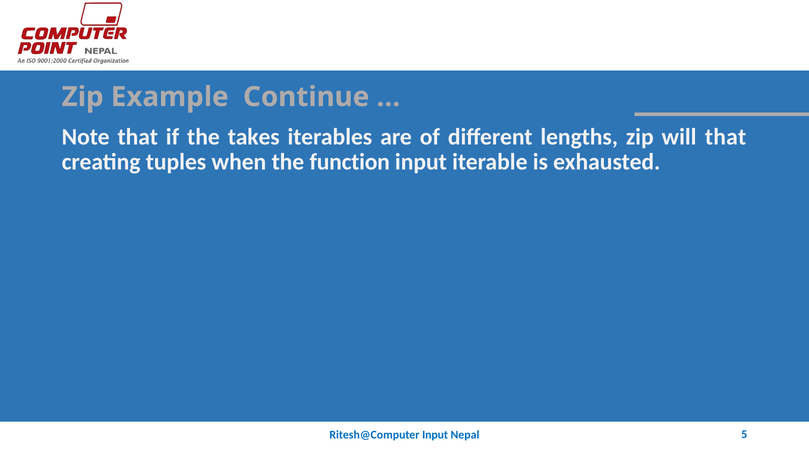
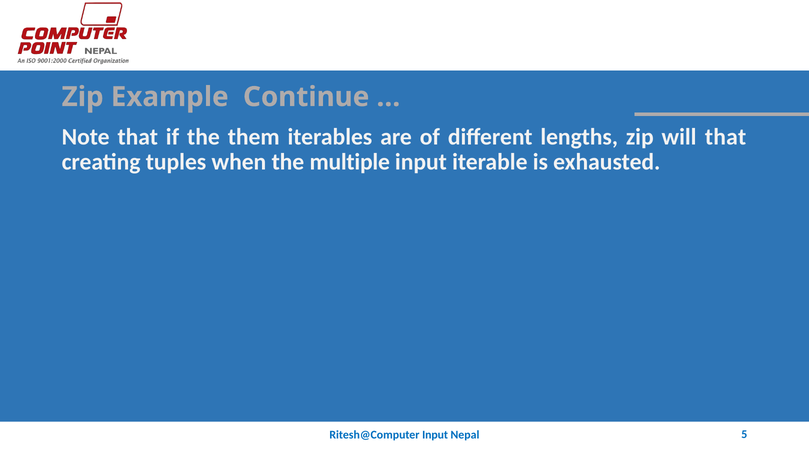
takes: takes -> them (254, 137)
function: function -> multiple (350, 162)
